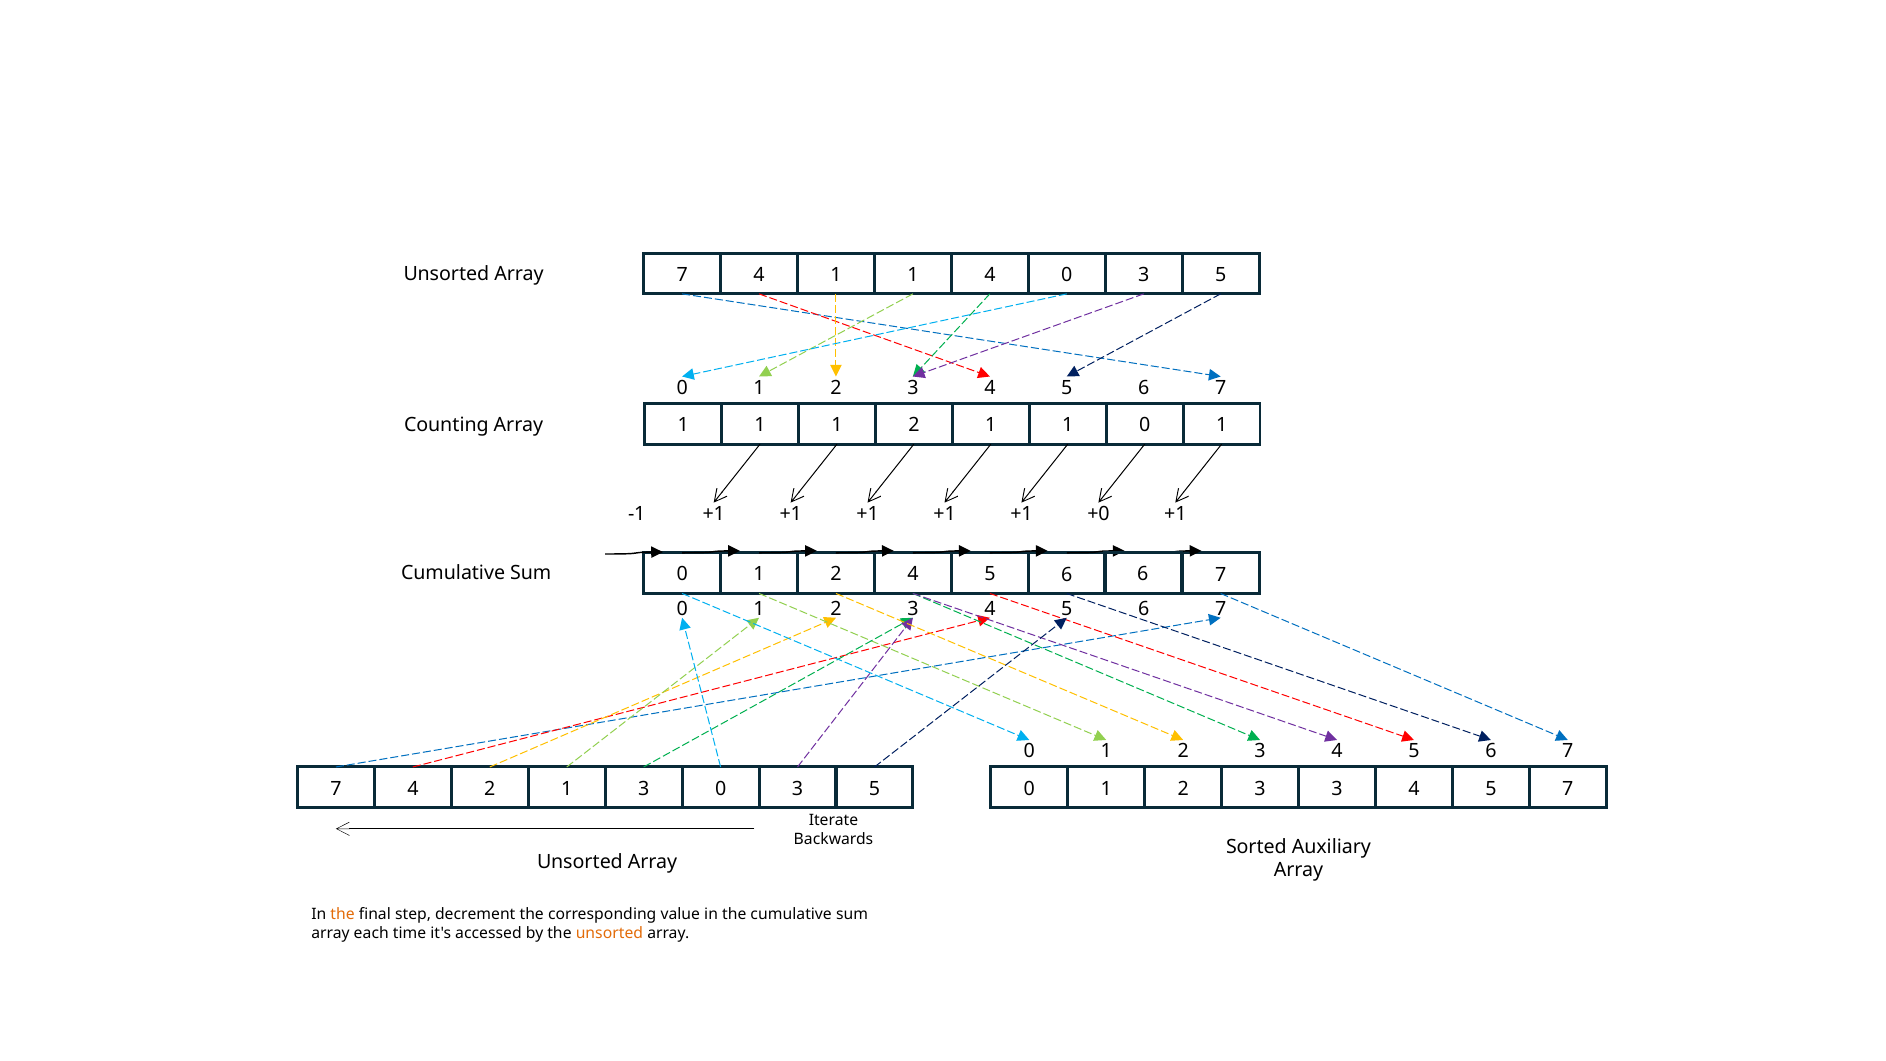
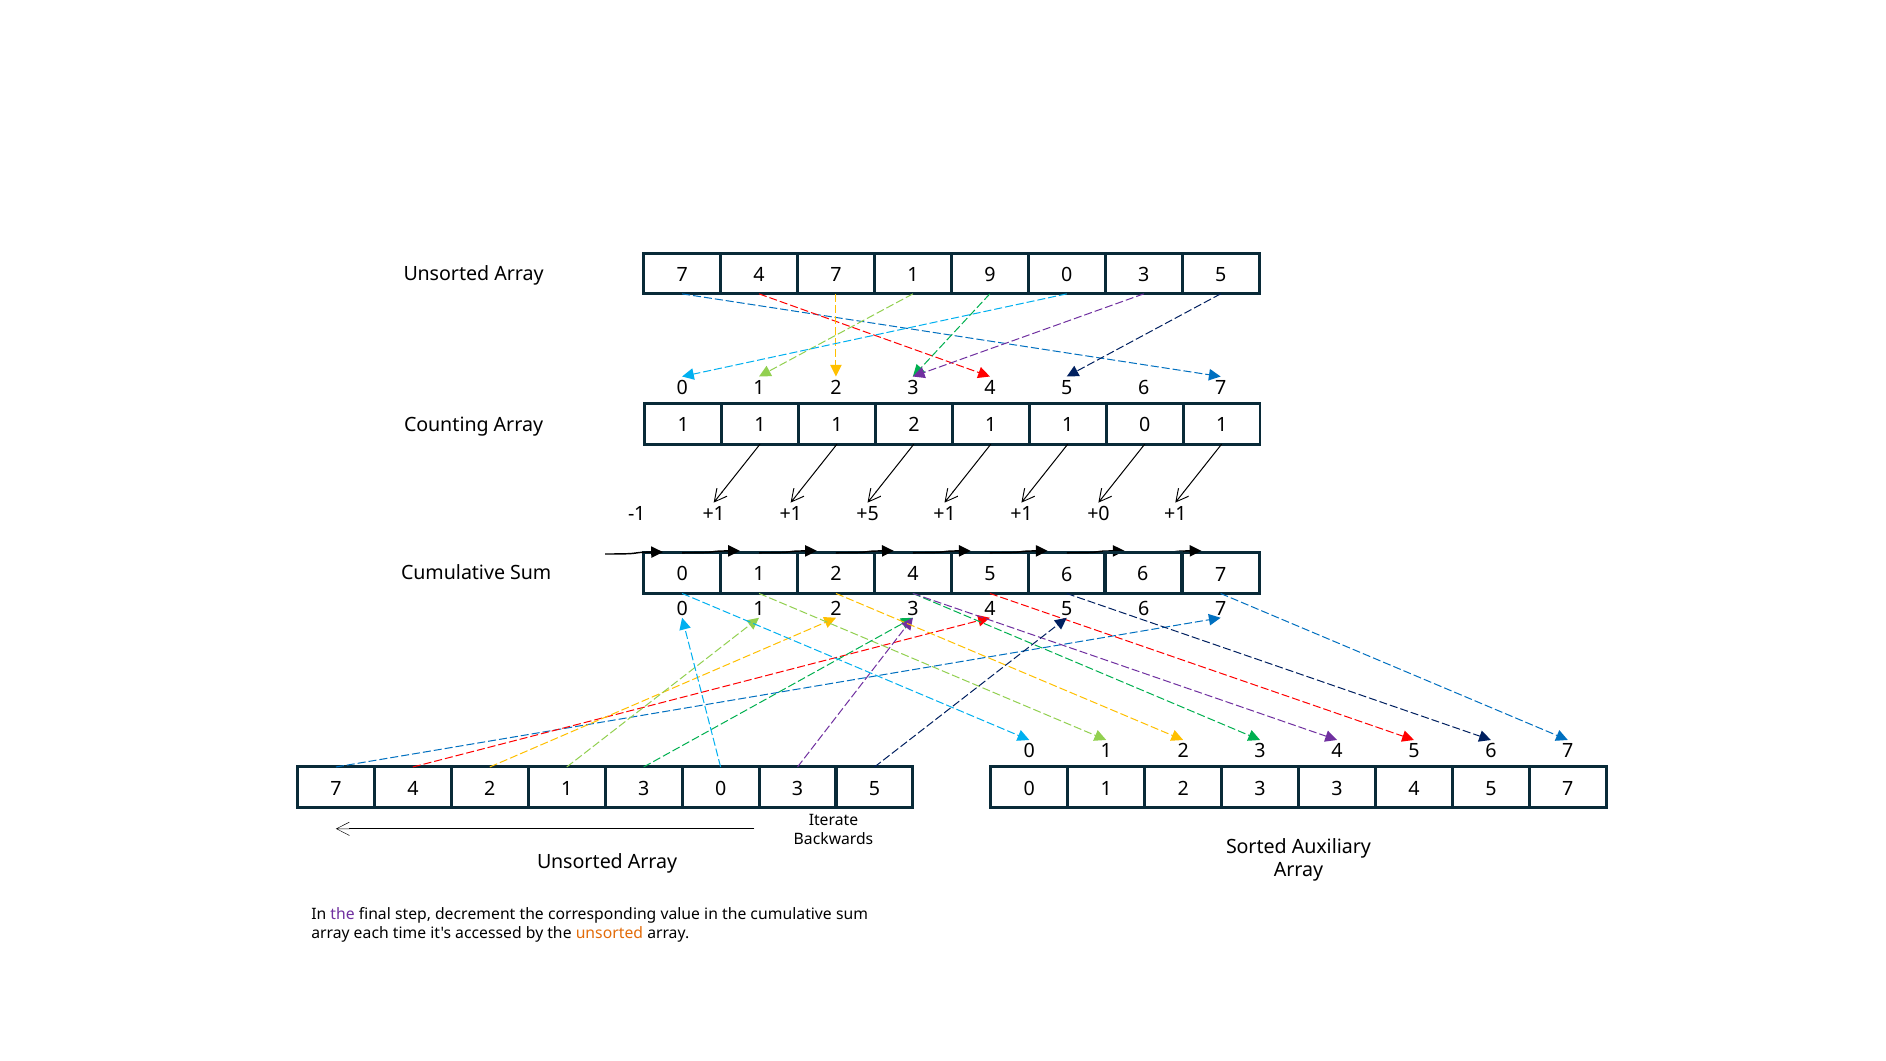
4 1: 1 -> 7 (836, 275)
1 4: 4 -> 9 (990, 275)
+1: +1 -> +5 (868, 514)
the colour: orange -> purple (343, 914)
